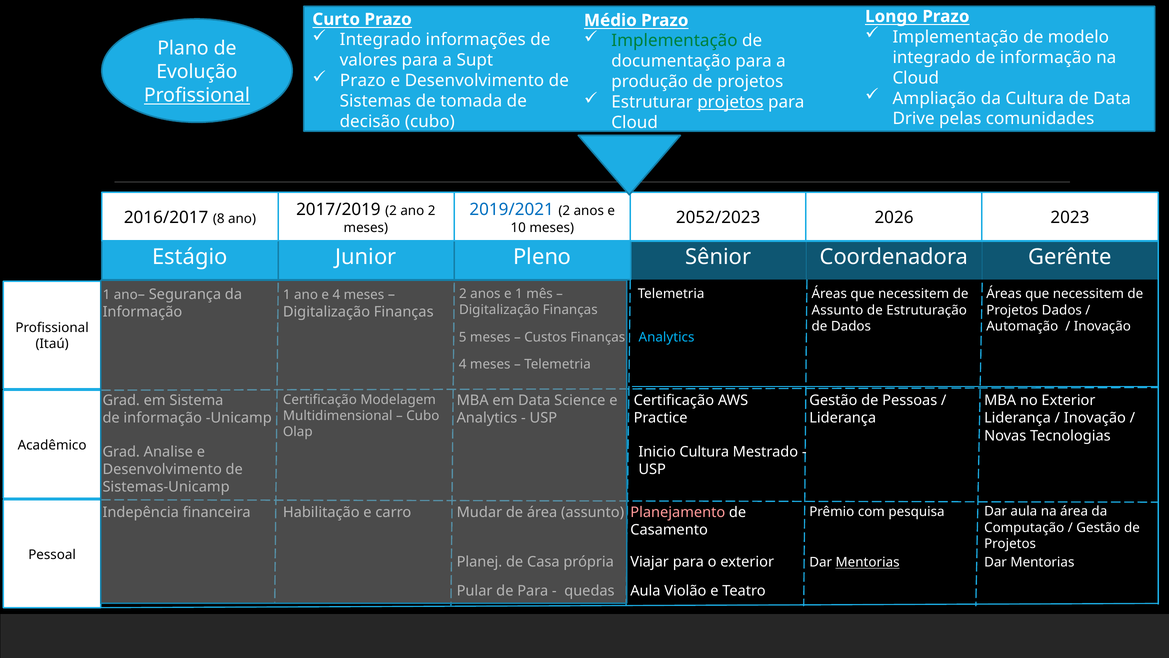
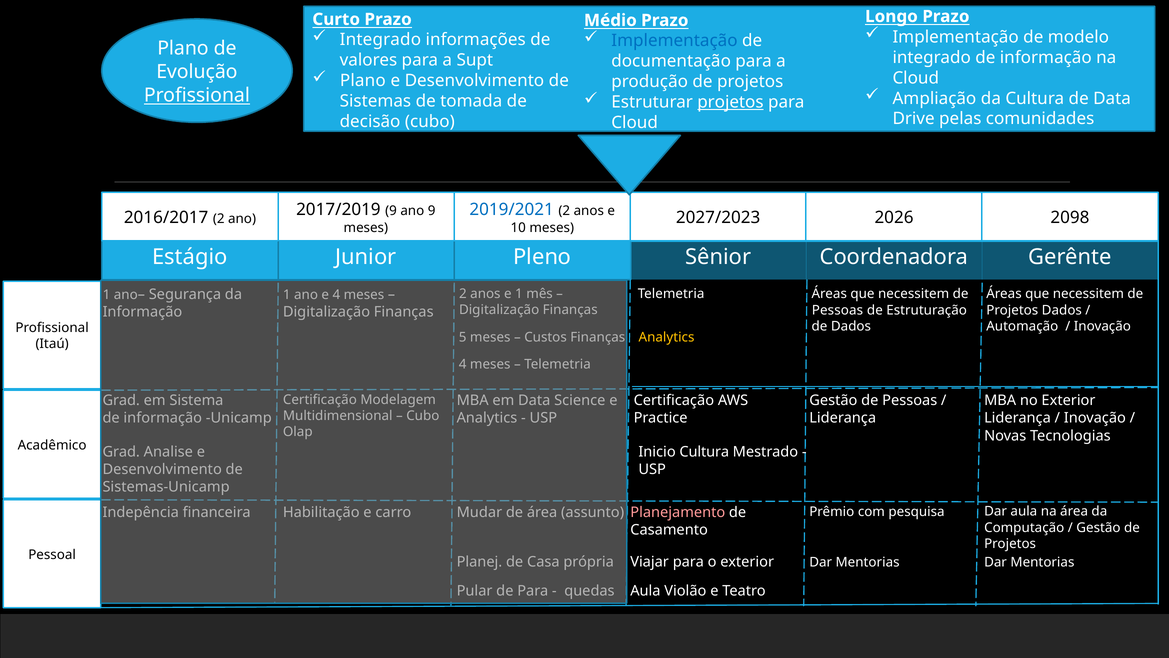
Implementação colour: green -> blue (675, 41)
Prazo: Prazo -> Plano (363, 81)
2017/2019 2: 2 -> 9 (391, 211)
ano 2: 2 -> 9 (432, 211)
2016/2017 8: 8 -> 2 (219, 219)
2052/2023: 2052/2023 -> 2027/2023 (718, 218)
2023: 2023 -> 2098 (1070, 218)
Assunto: Assunto -> Pessoas (837, 310)
Analytics colour: light blue -> yellow (667, 337)
Mentorias underline: present -> none (868, 562)
